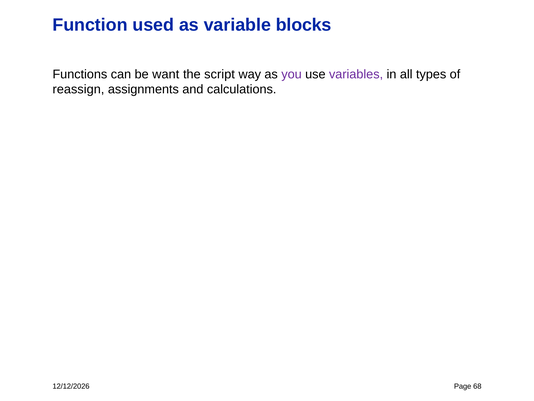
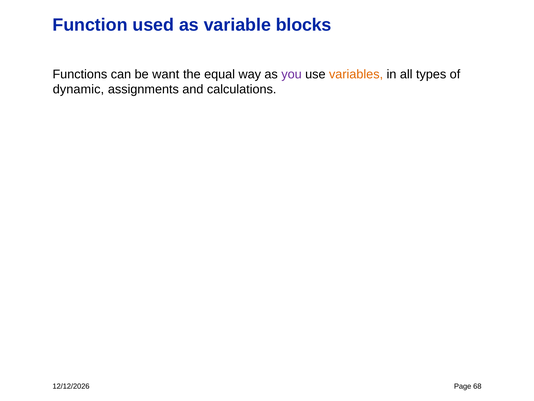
script: script -> equal (220, 74)
variables colour: purple -> orange (356, 74)
reassign: reassign -> dynamic (78, 89)
